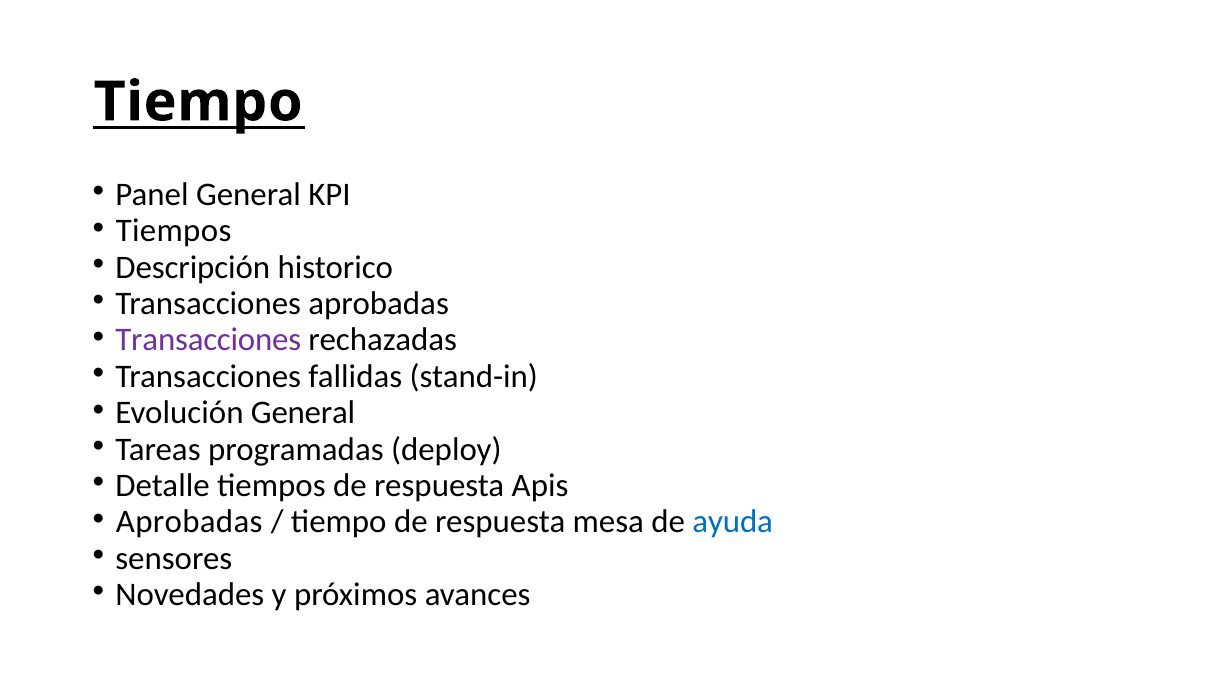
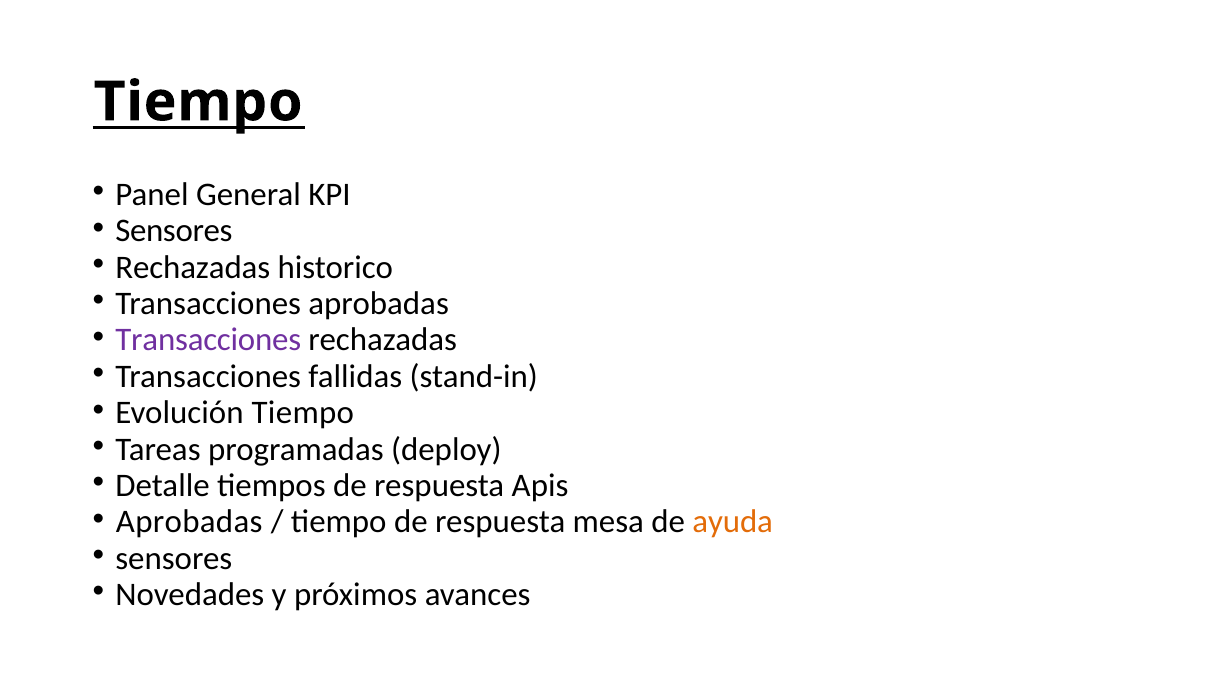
Tiempos: Tiempos -> Sensores (174, 231)
Descripción: Descripción -> Rechazadas (193, 267)
Evolución General: General -> Tiempo (303, 413)
ayuda colour: blue -> orange (733, 522)
